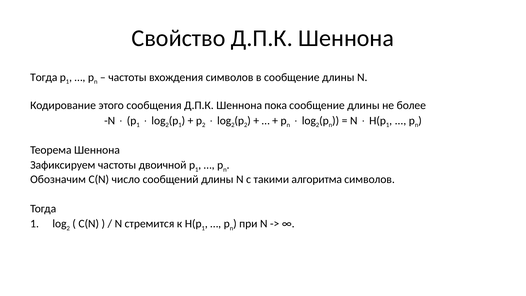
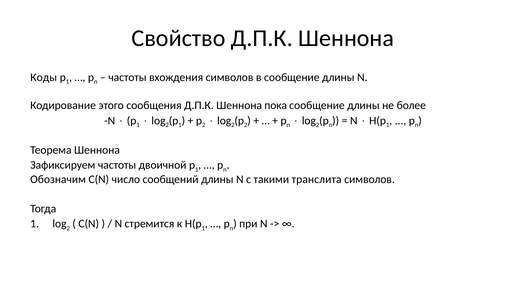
Тогда: Тогда -> Коды (44, 77)
алгоритма: алгоритма -> транслита (317, 179)
